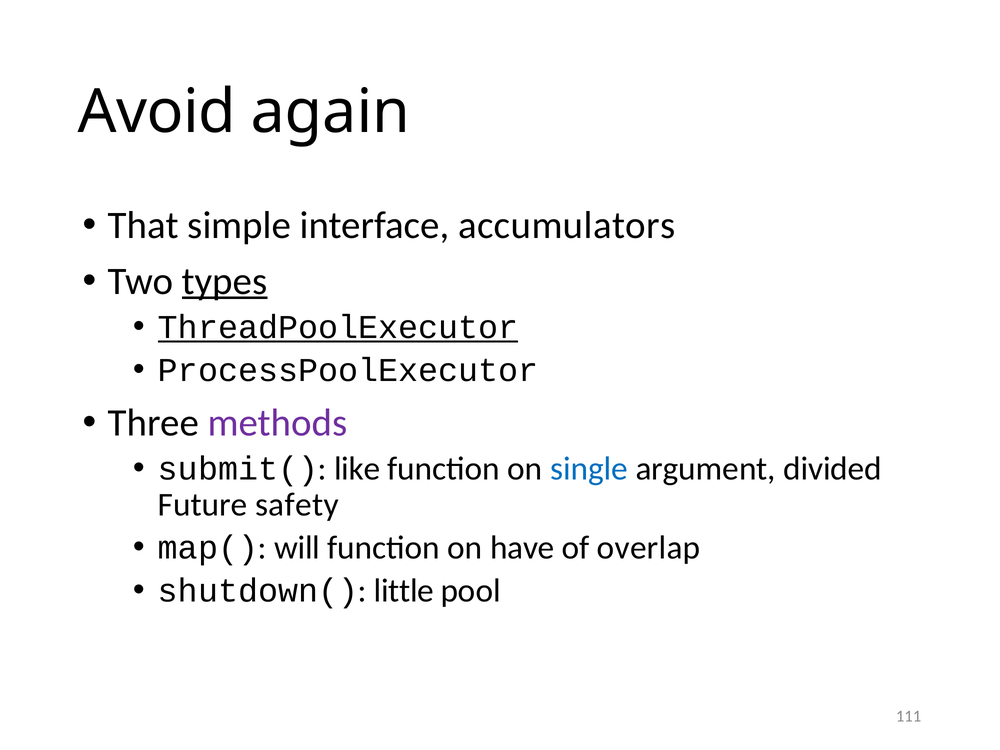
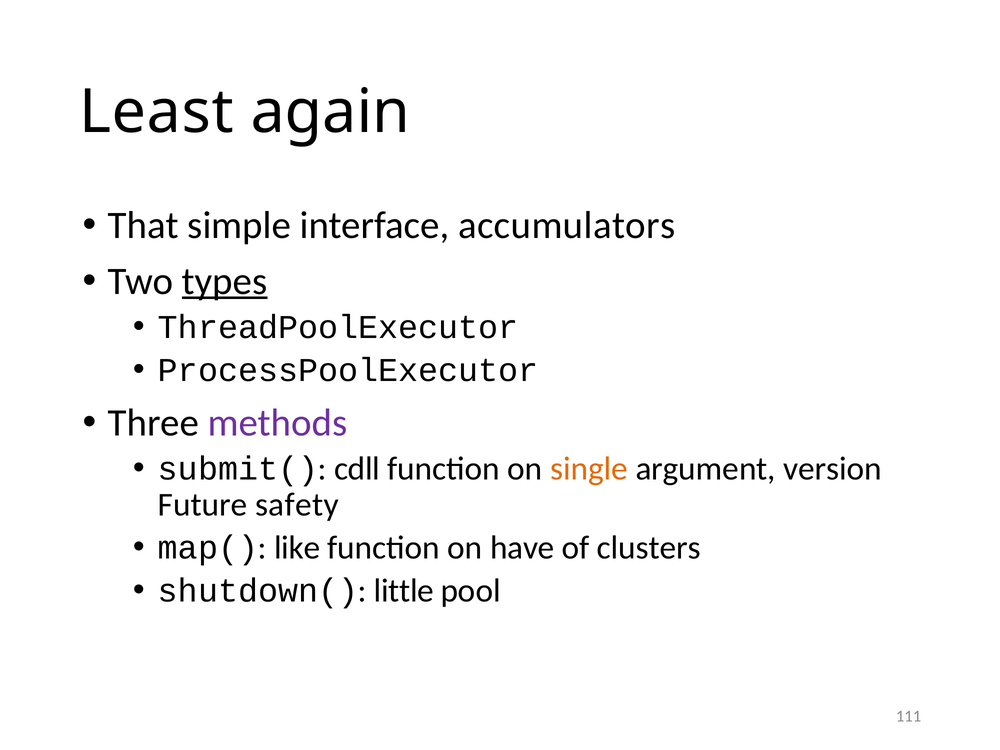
Avoid: Avoid -> Least (156, 112)
ThreadPoolExecutor underline: present -> none (338, 327)
like: like -> cdll (357, 469)
single colour: blue -> orange (589, 469)
divided: divided -> version (832, 469)
will: will -> like (297, 548)
overlap: overlap -> clusters (649, 548)
